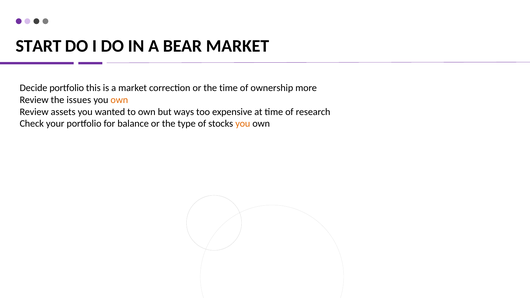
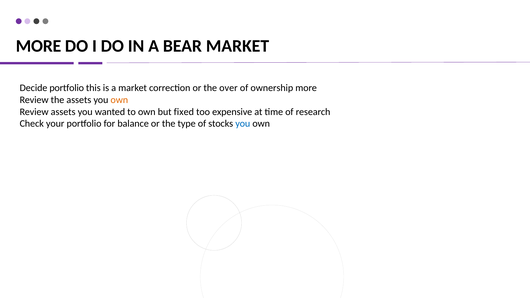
START: START -> MORE (38, 46)
the time: time -> over (228, 88)
the issues: issues -> assets (79, 100)
ways: ways -> fixed (184, 112)
you colour: orange -> blue (243, 124)
